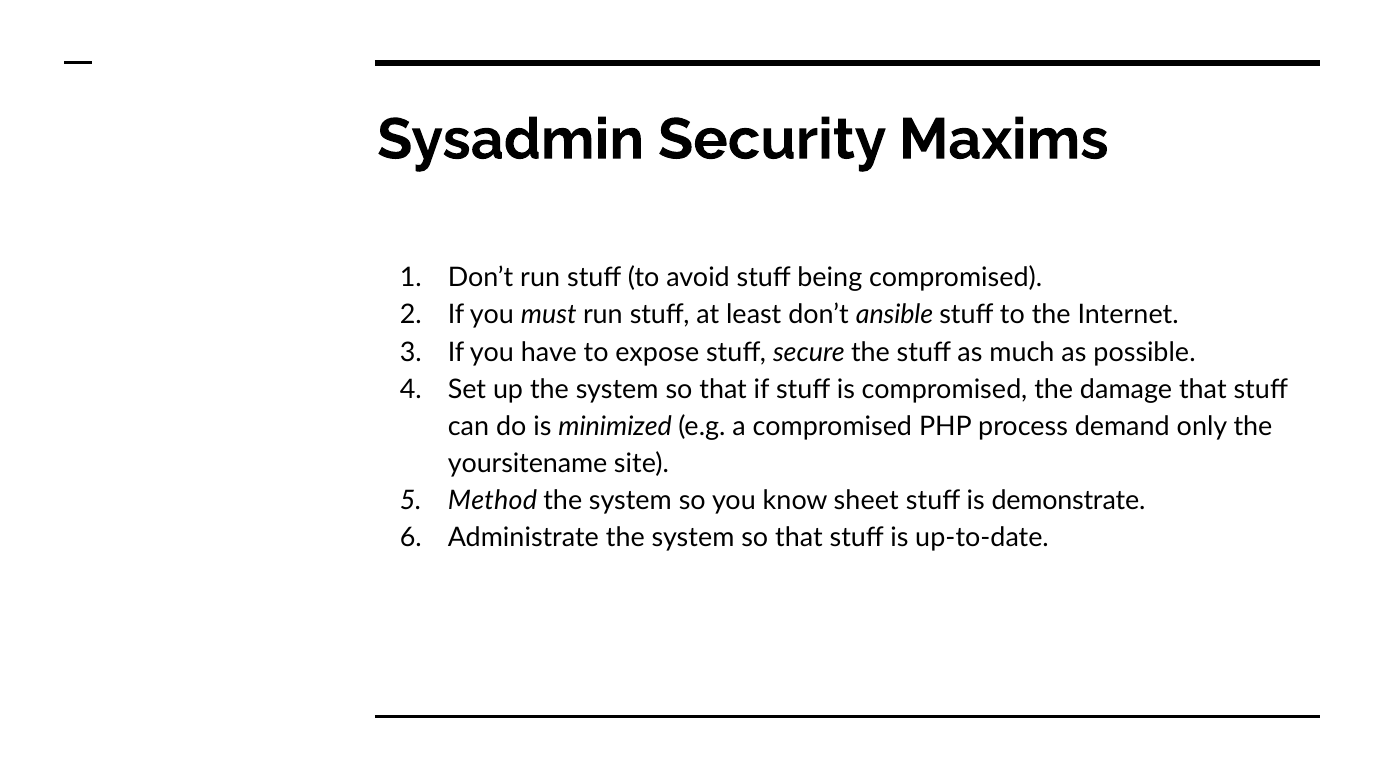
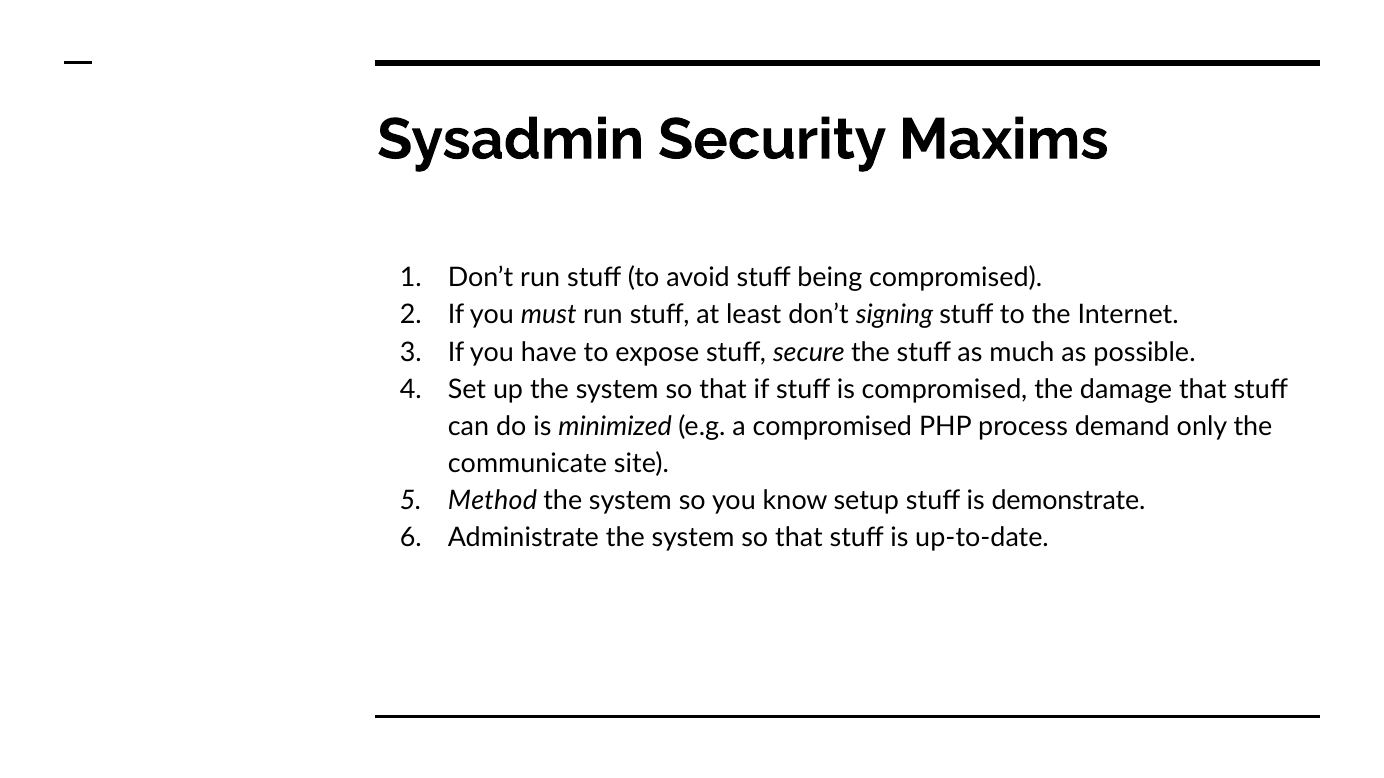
ansible: ansible -> signing (895, 315)
yoursitename: yoursitename -> communicate (527, 464)
sheet: sheet -> setup (866, 501)
